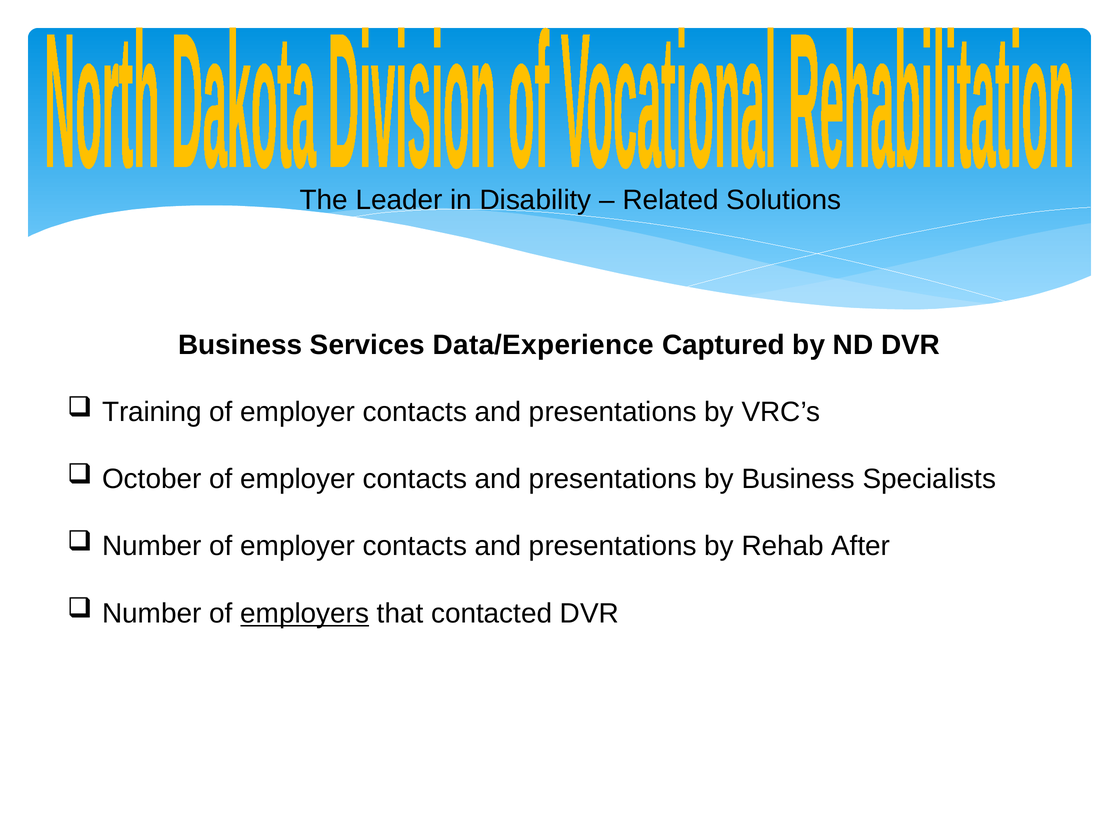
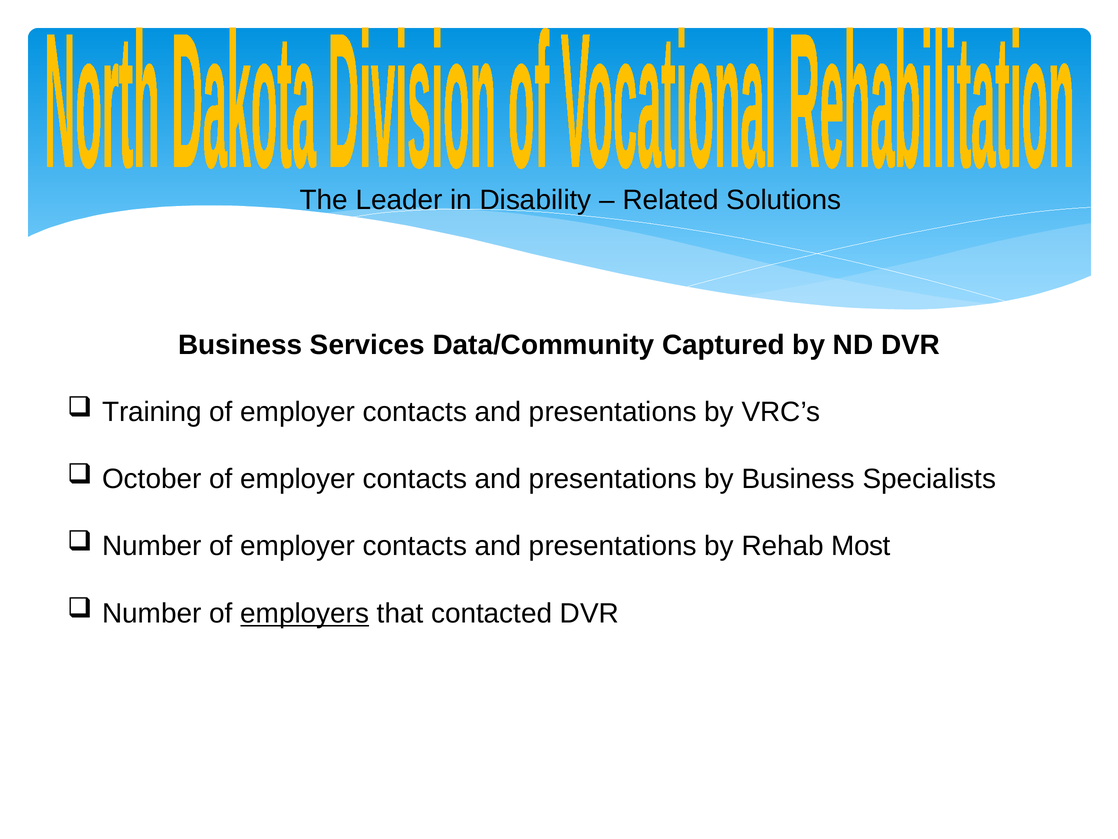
Data/Experience: Data/Experience -> Data/Community (544, 345)
After: After -> Most (861, 546)
